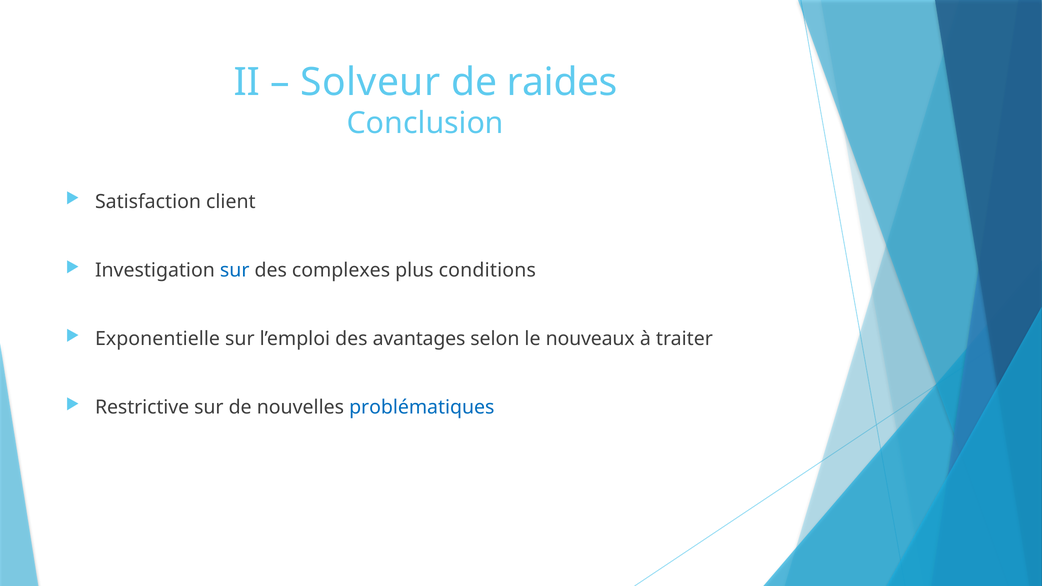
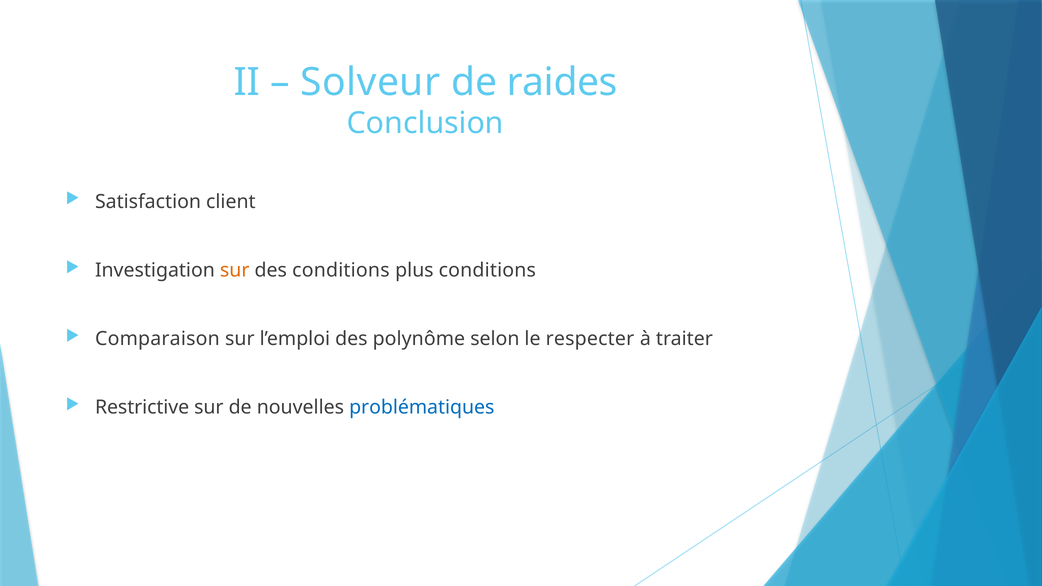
sur colour: blue -> orange (235, 270)
des complexes: complexes -> conditions (341, 270)
Exponentielle: Exponentielle -> Comparaison (157, 339)
avantages: avantages -> polynôme (419, 339)
nouveaux: nouveaux -> respecter (590, 339)
